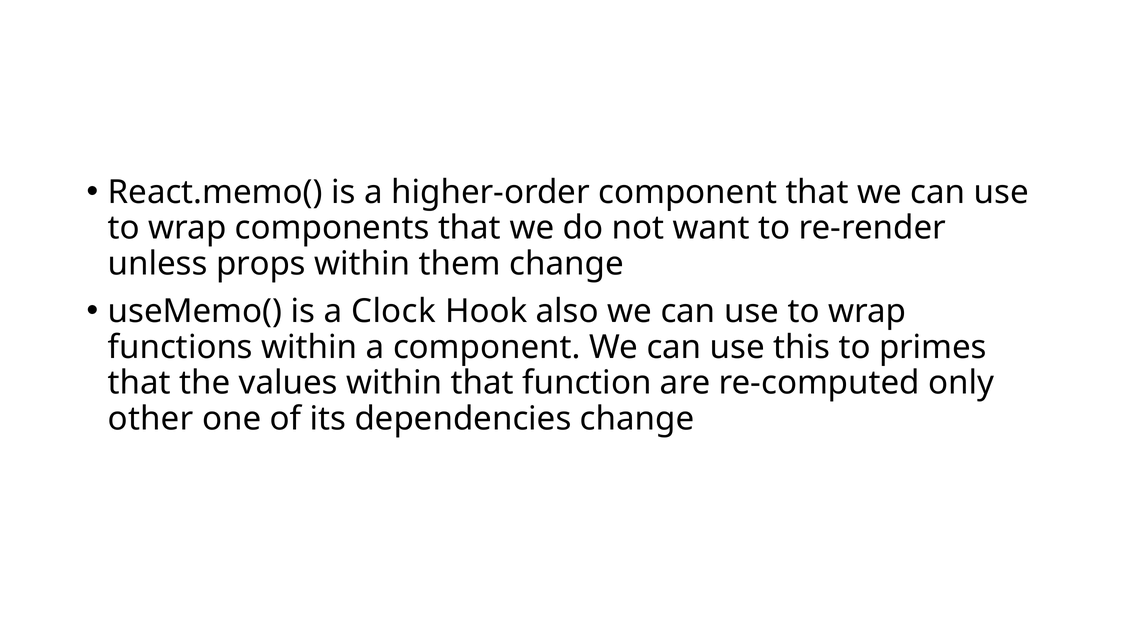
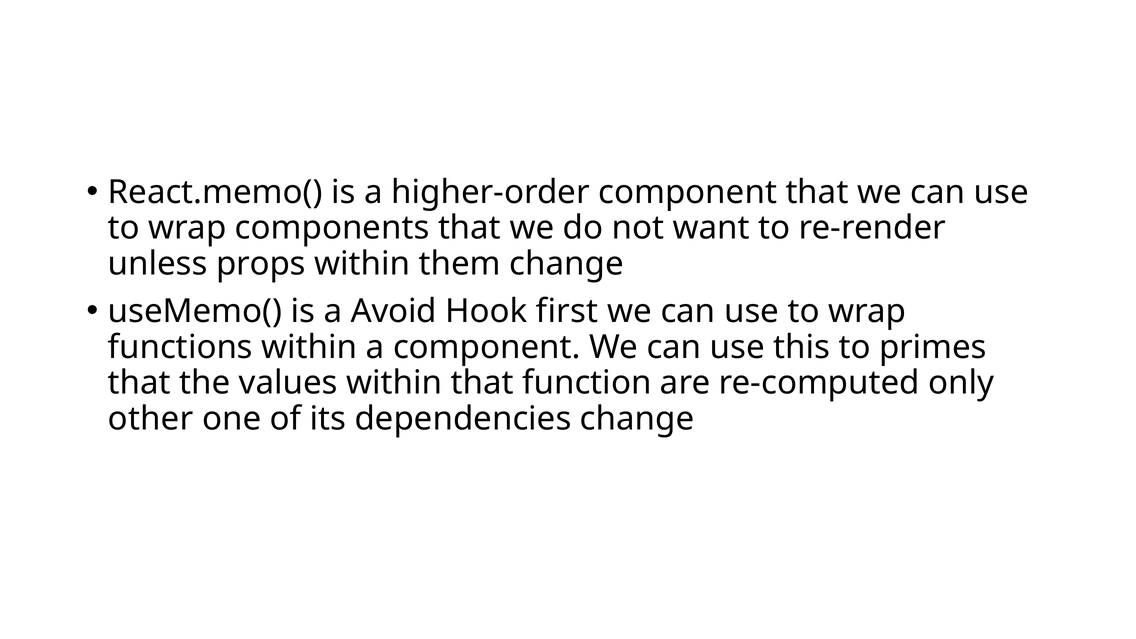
Clock: Clock -> Avoid (394, 311)
also: also -> first (567, 311)
